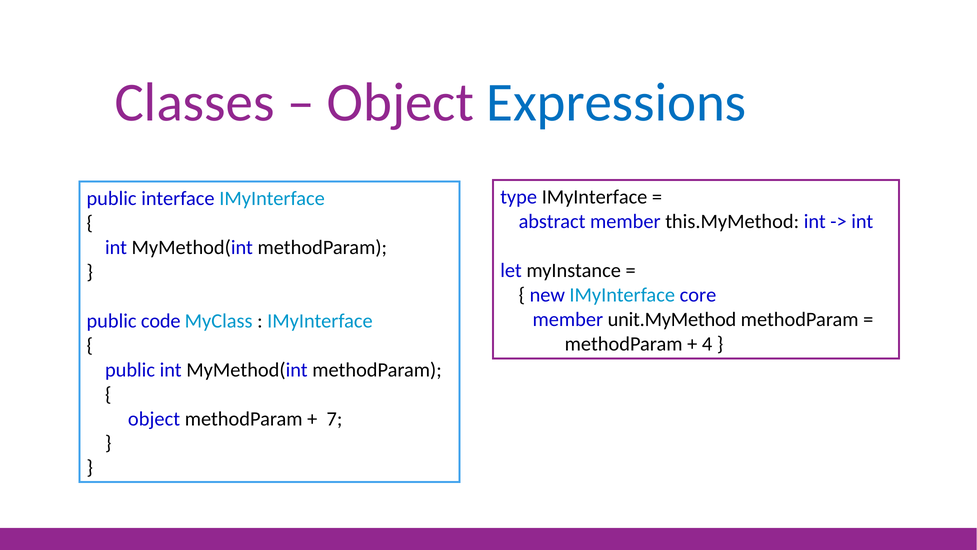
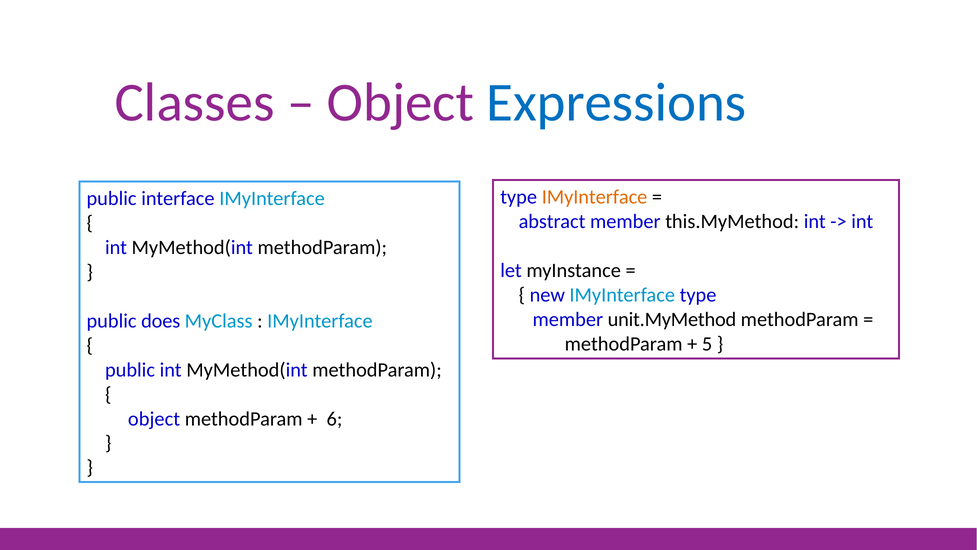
IMyInterface colour: black -> orange (595, 197)
IMyInterface core: core -> type (698, 295)
code: code -> does (161, 321)
4: 4 -> 5 (707, 344)
7: 7 -> 6 (334, 418)
